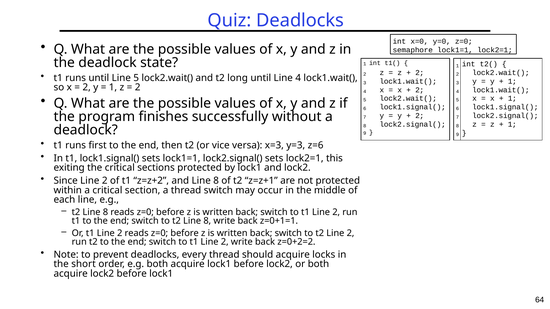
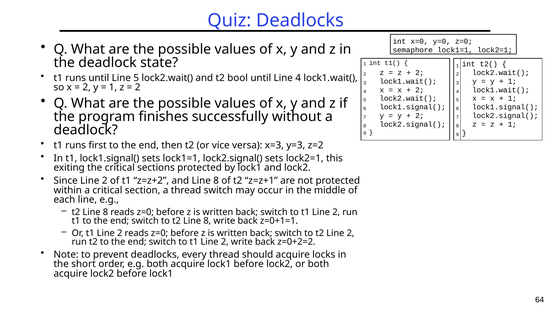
long: long -> bool (238, 78)
z=6: z=6 -> z=2 (316, 145)
